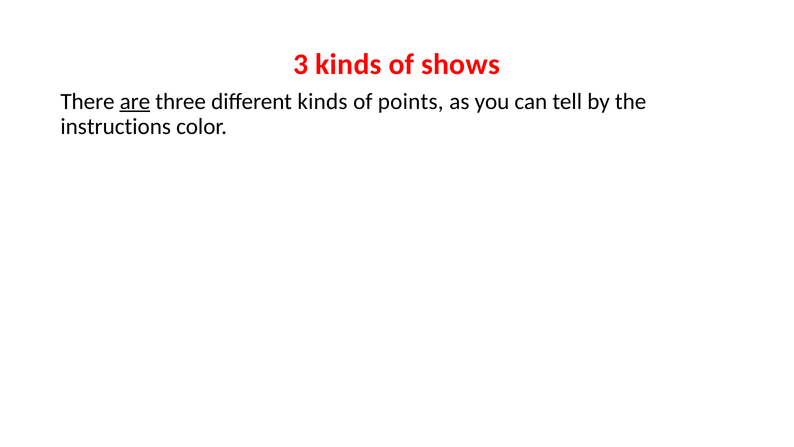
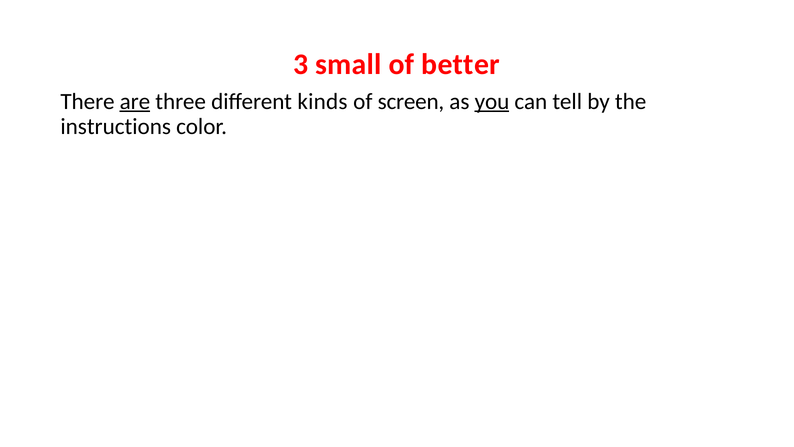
3 kinds: kinds -> small (348, 64)
shows: shows -> better (461, 64)
points: points -> screen (411, 101)
you underline: none -> present (492, 101)
